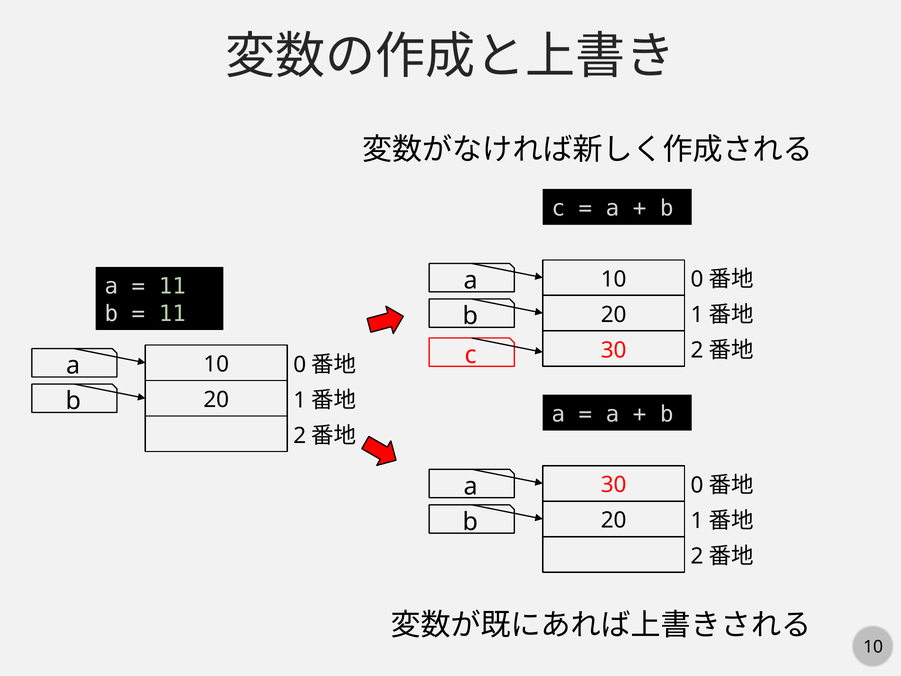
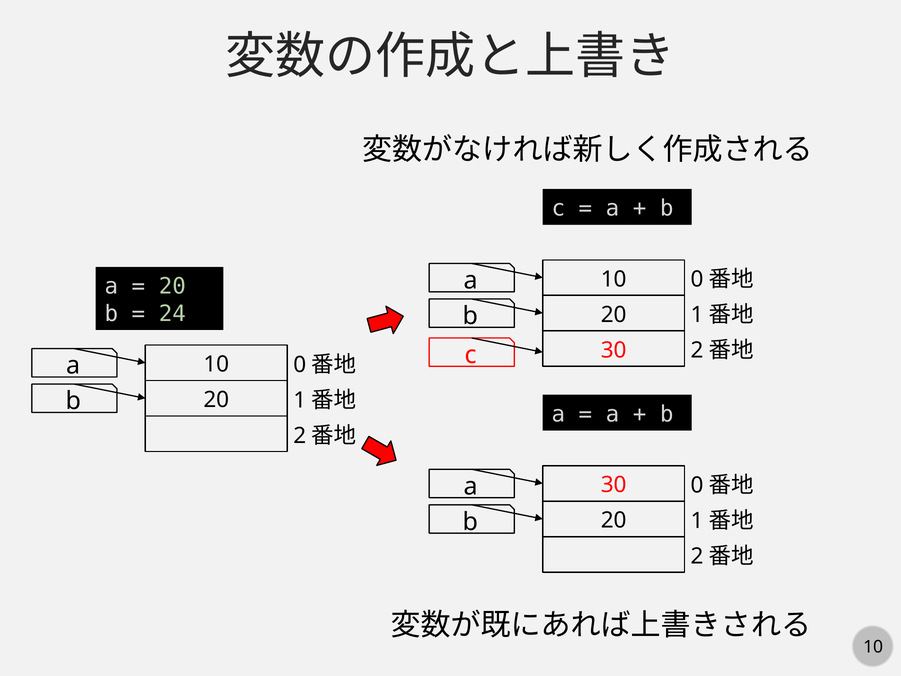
11: 11 -> 20 (172, 286)
11: 11 -> 24 (172, 313)
